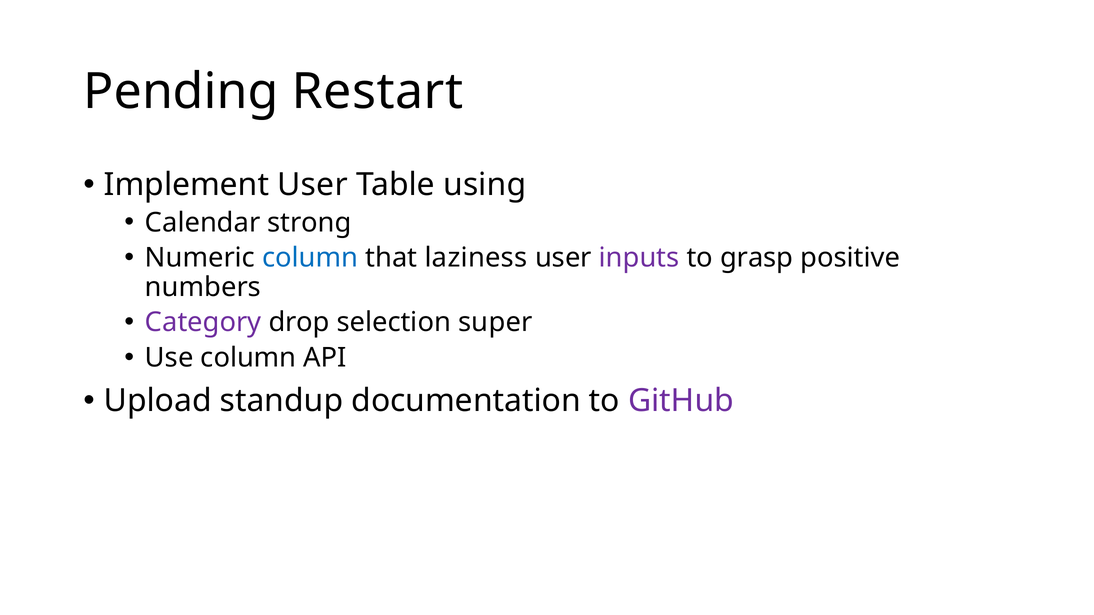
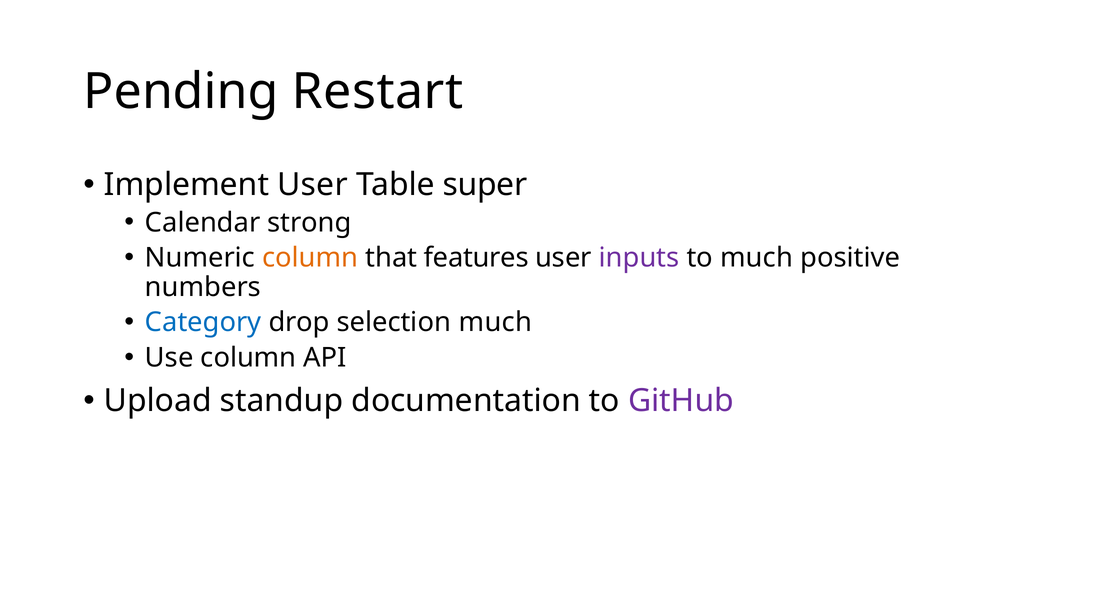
using: using -> super (485, 185)
column colour: blue -> orange (310, 258)
laziness: laziness -> features (476, 258)
to grasp: grasp -> much (757, 258)
Category colour: purple -> blue (203, 323)
selection super: super -> much (495, 323)
